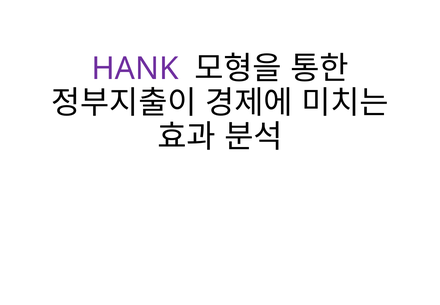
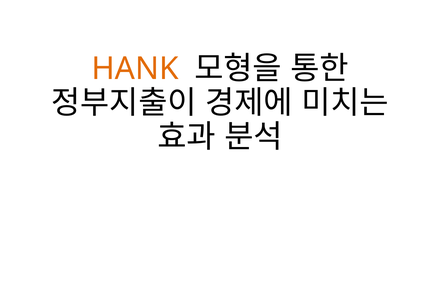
HANK colour: purple -> orange (135, 69)
